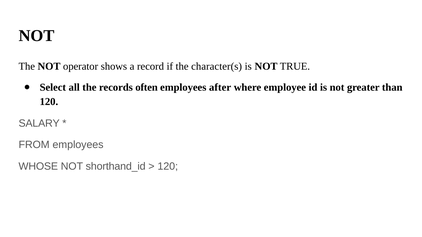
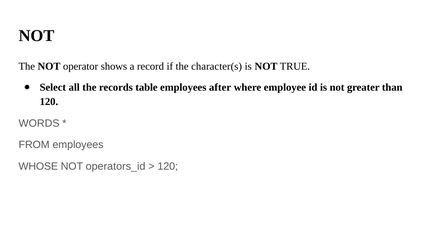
often: often -> table (147, 87)
SALARY: SALARY -> WORDS (39, 124)
shorthand_id: shorthand_id -> operators_id (116, 167)
